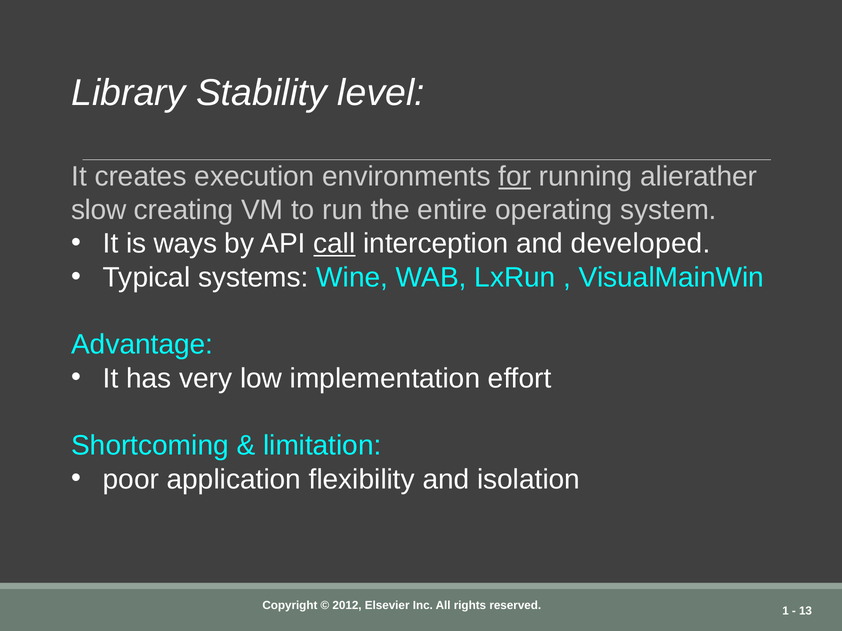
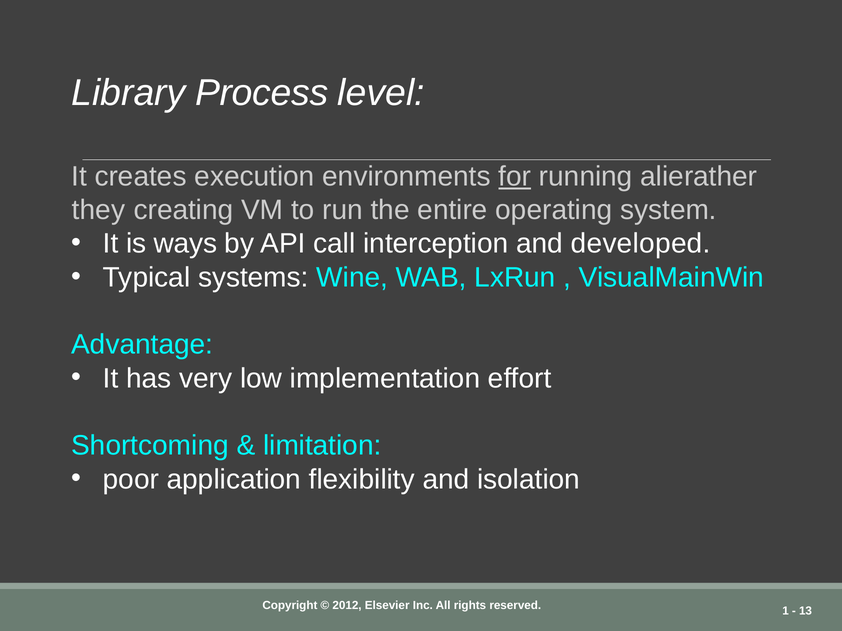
Stability: Stability -> Process (262, 93)
slow: slow -> they (98, 210)
call underline: present -> none (334, 244)
